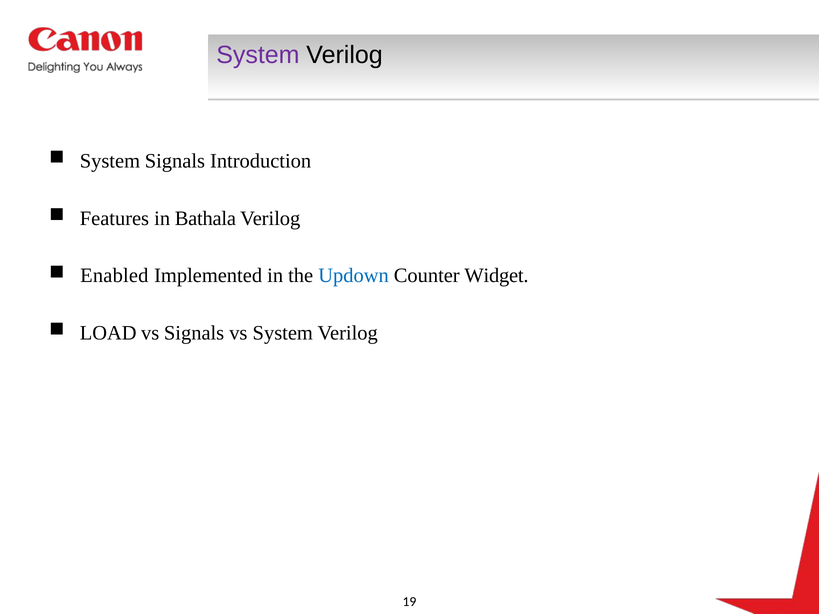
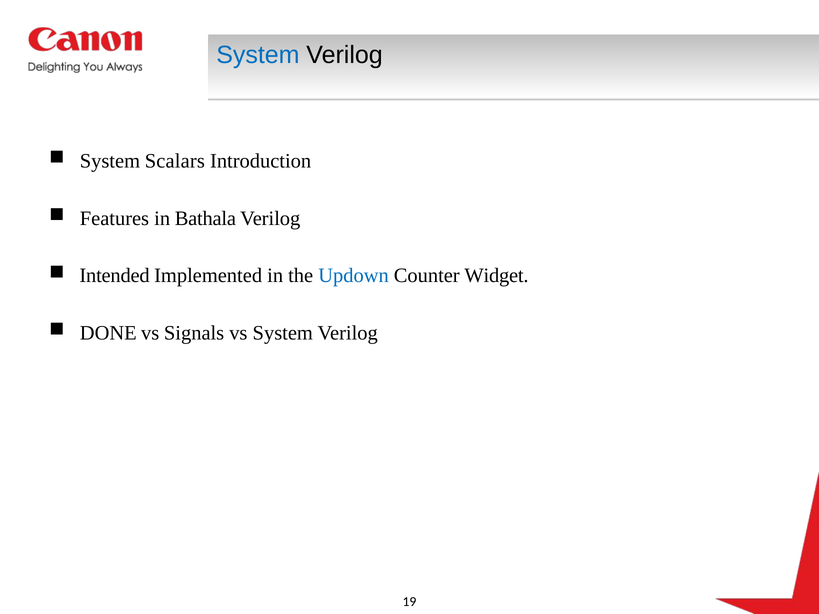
System colour: purple -> blue (258, 55)
System Signals: Signals -> Scalars (175, 161)
Enabled: Enabled -> Intended (115, 276)
LOAD: LOAD -> DONE (108, 333)
